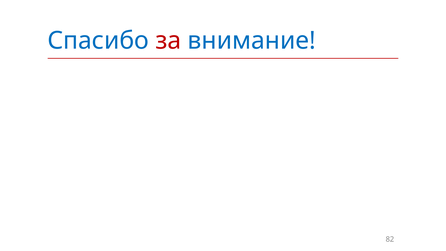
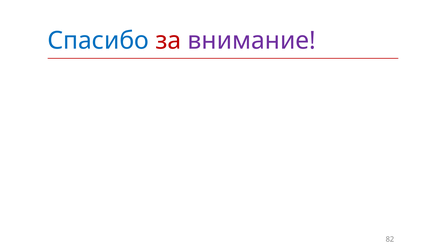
внимание colour: blue -> purple (252, 41)
